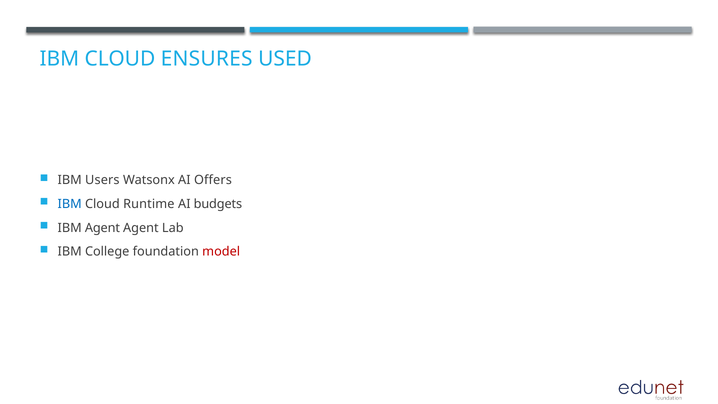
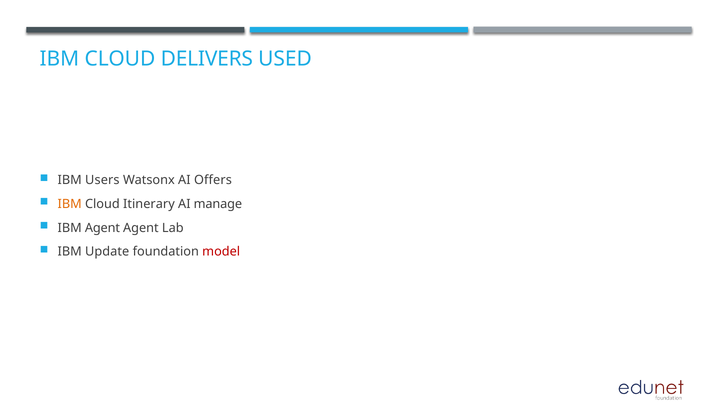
ENSURES: ENSURES -> DELIVERS (207, 59)
IBM colour: blue -> orange (70, 204)
Runtime: Runtime -> Itinerary (149, 204)
budgets: budgets -> manage (218, 204)
College: College -> Update (107, 252)
